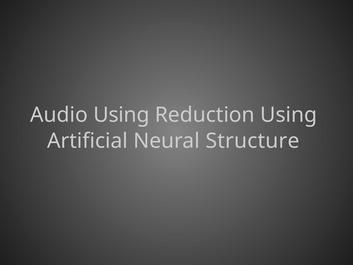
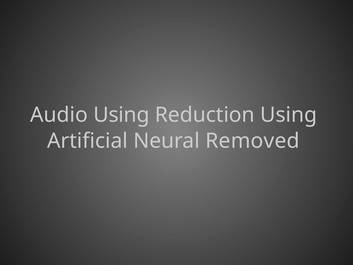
Structure: Structure -> Removed (253, 141)
